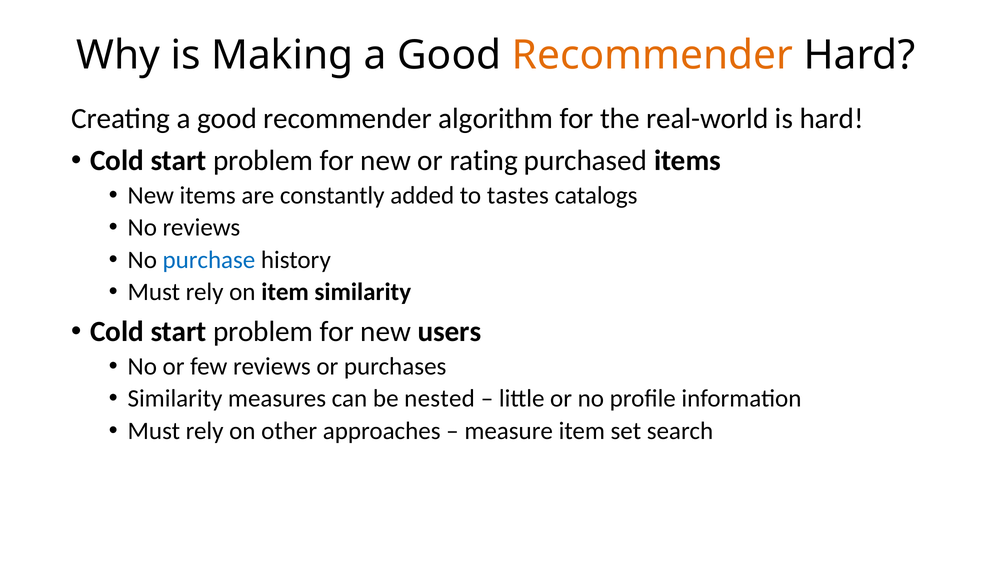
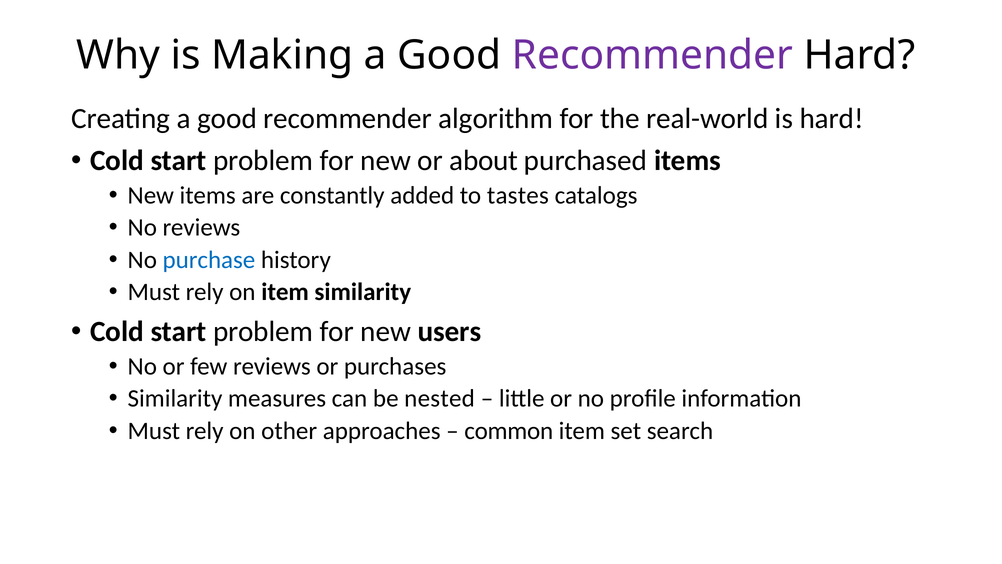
Recommender colour: orange -> purple (652, 55)
rating: rating -> about (484, 161)
measure: measure -> common (509, 431)
